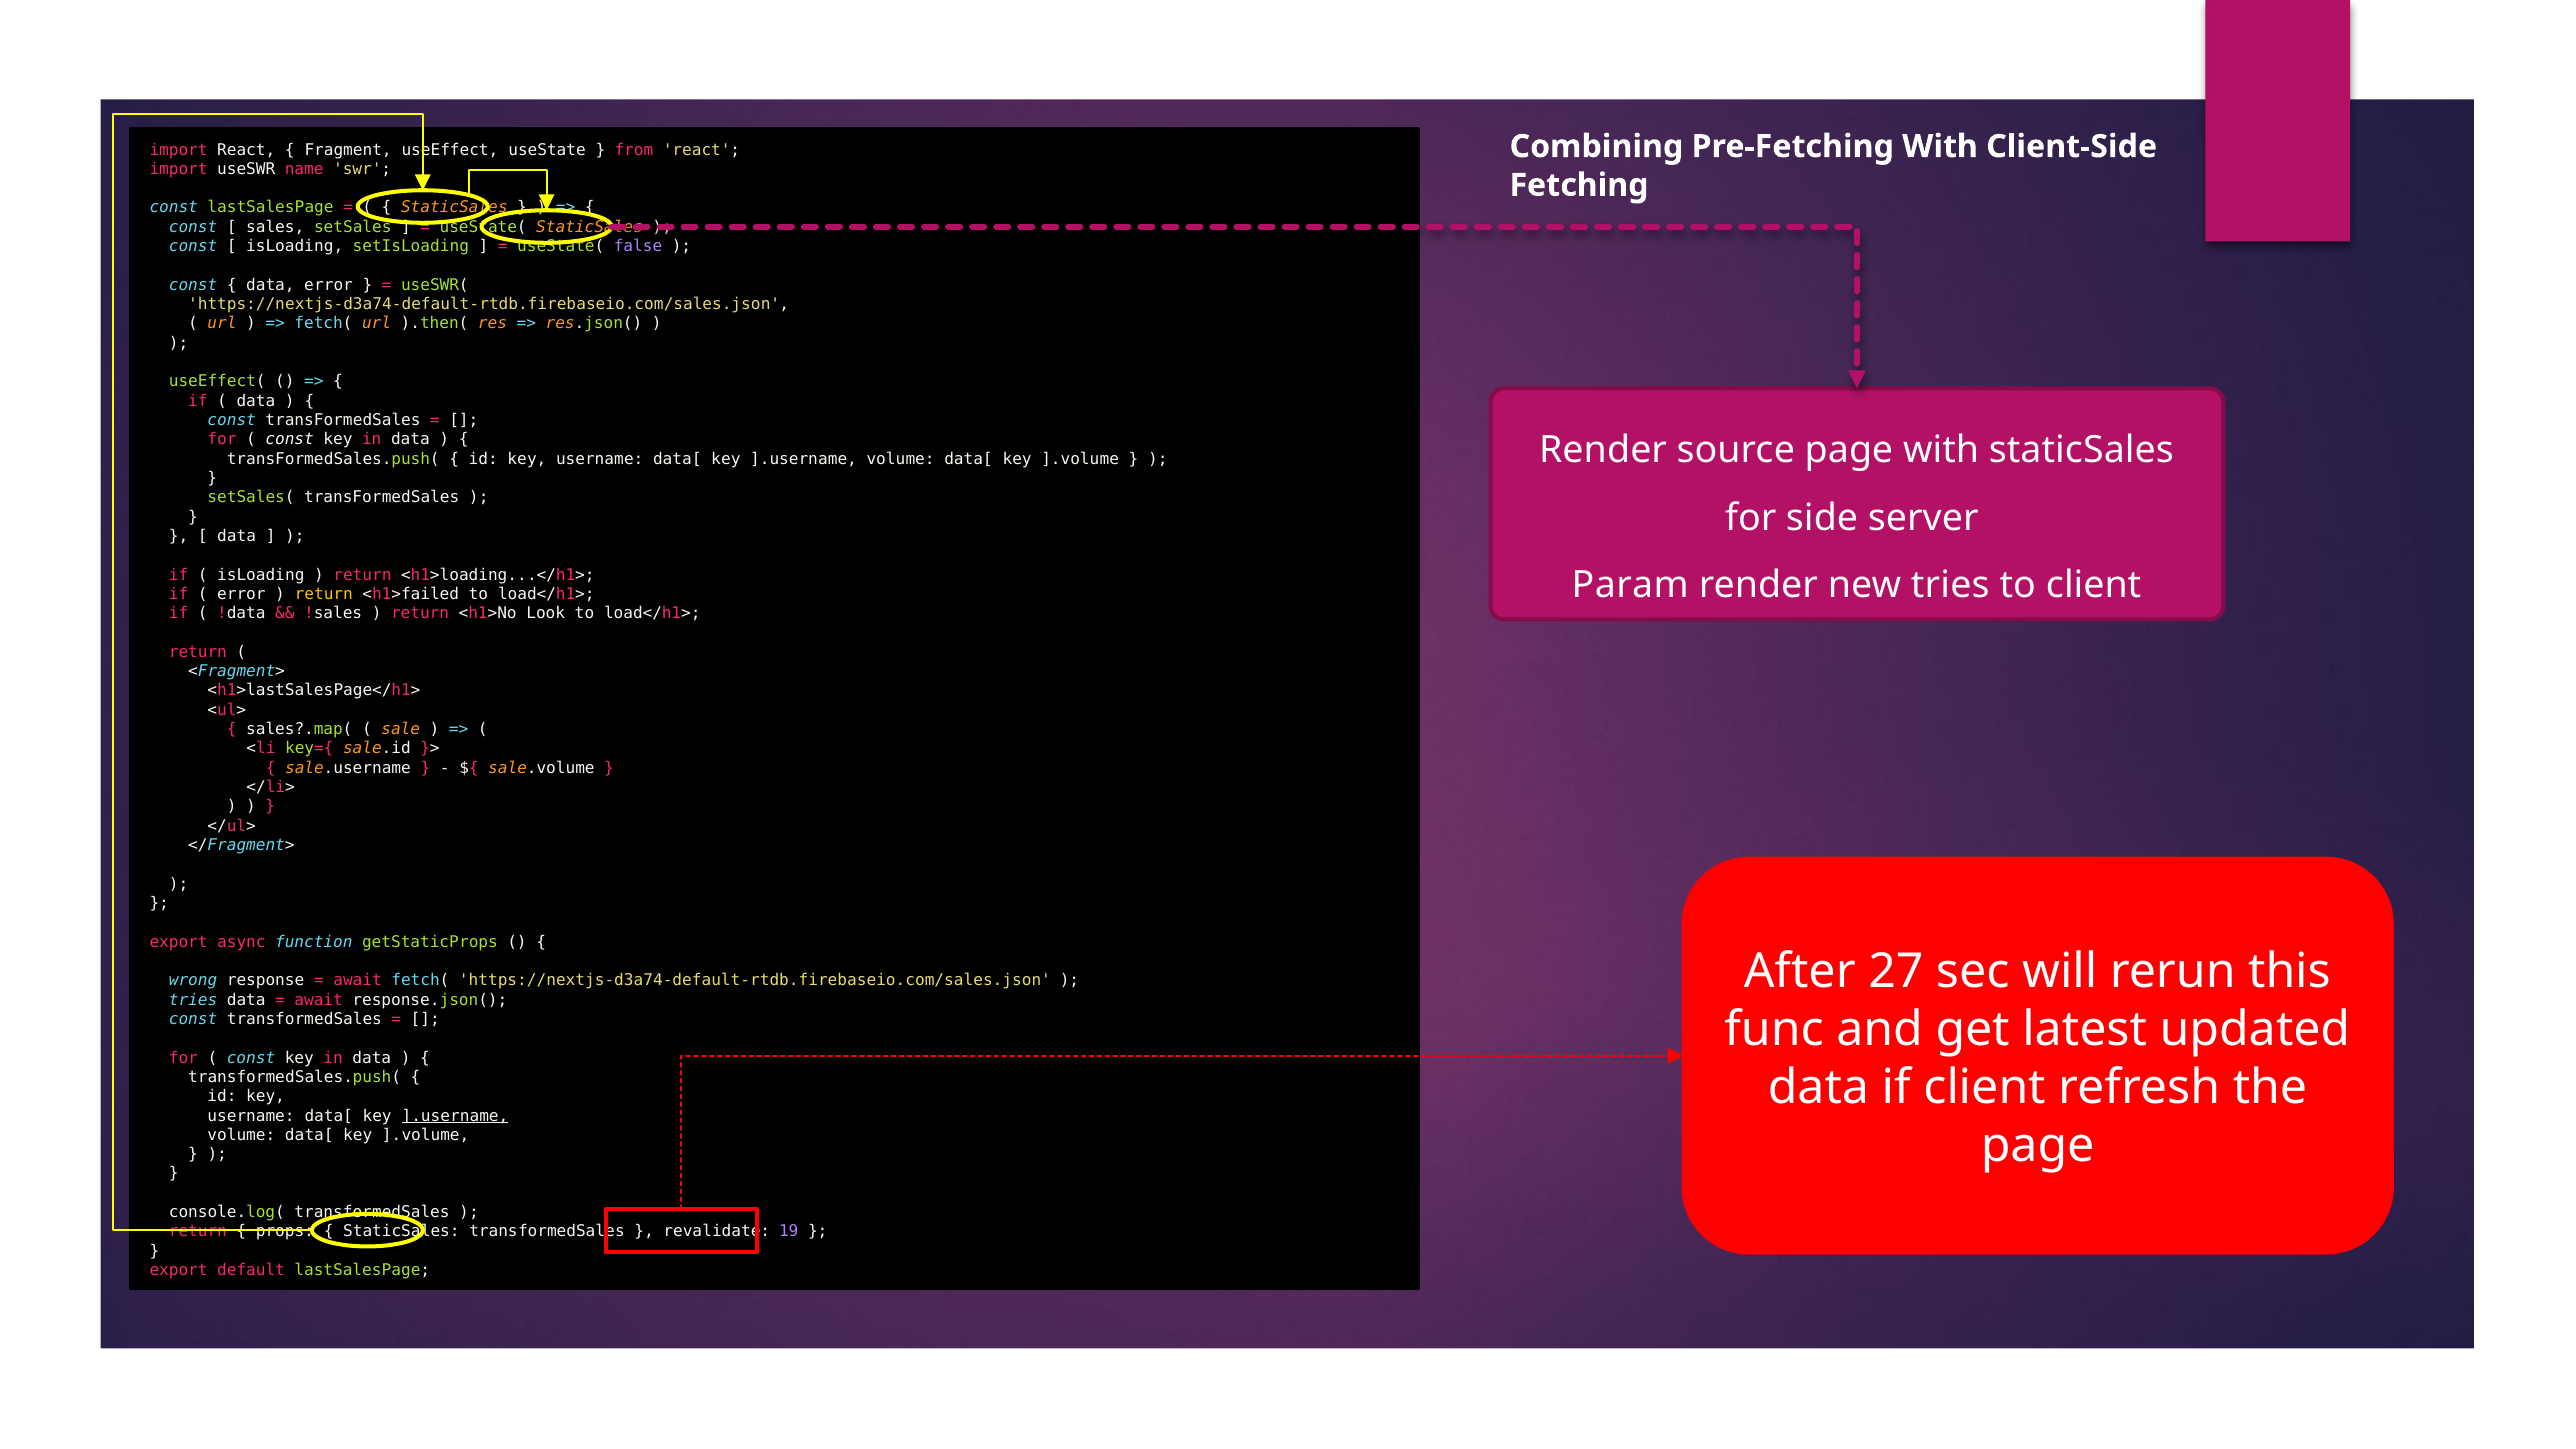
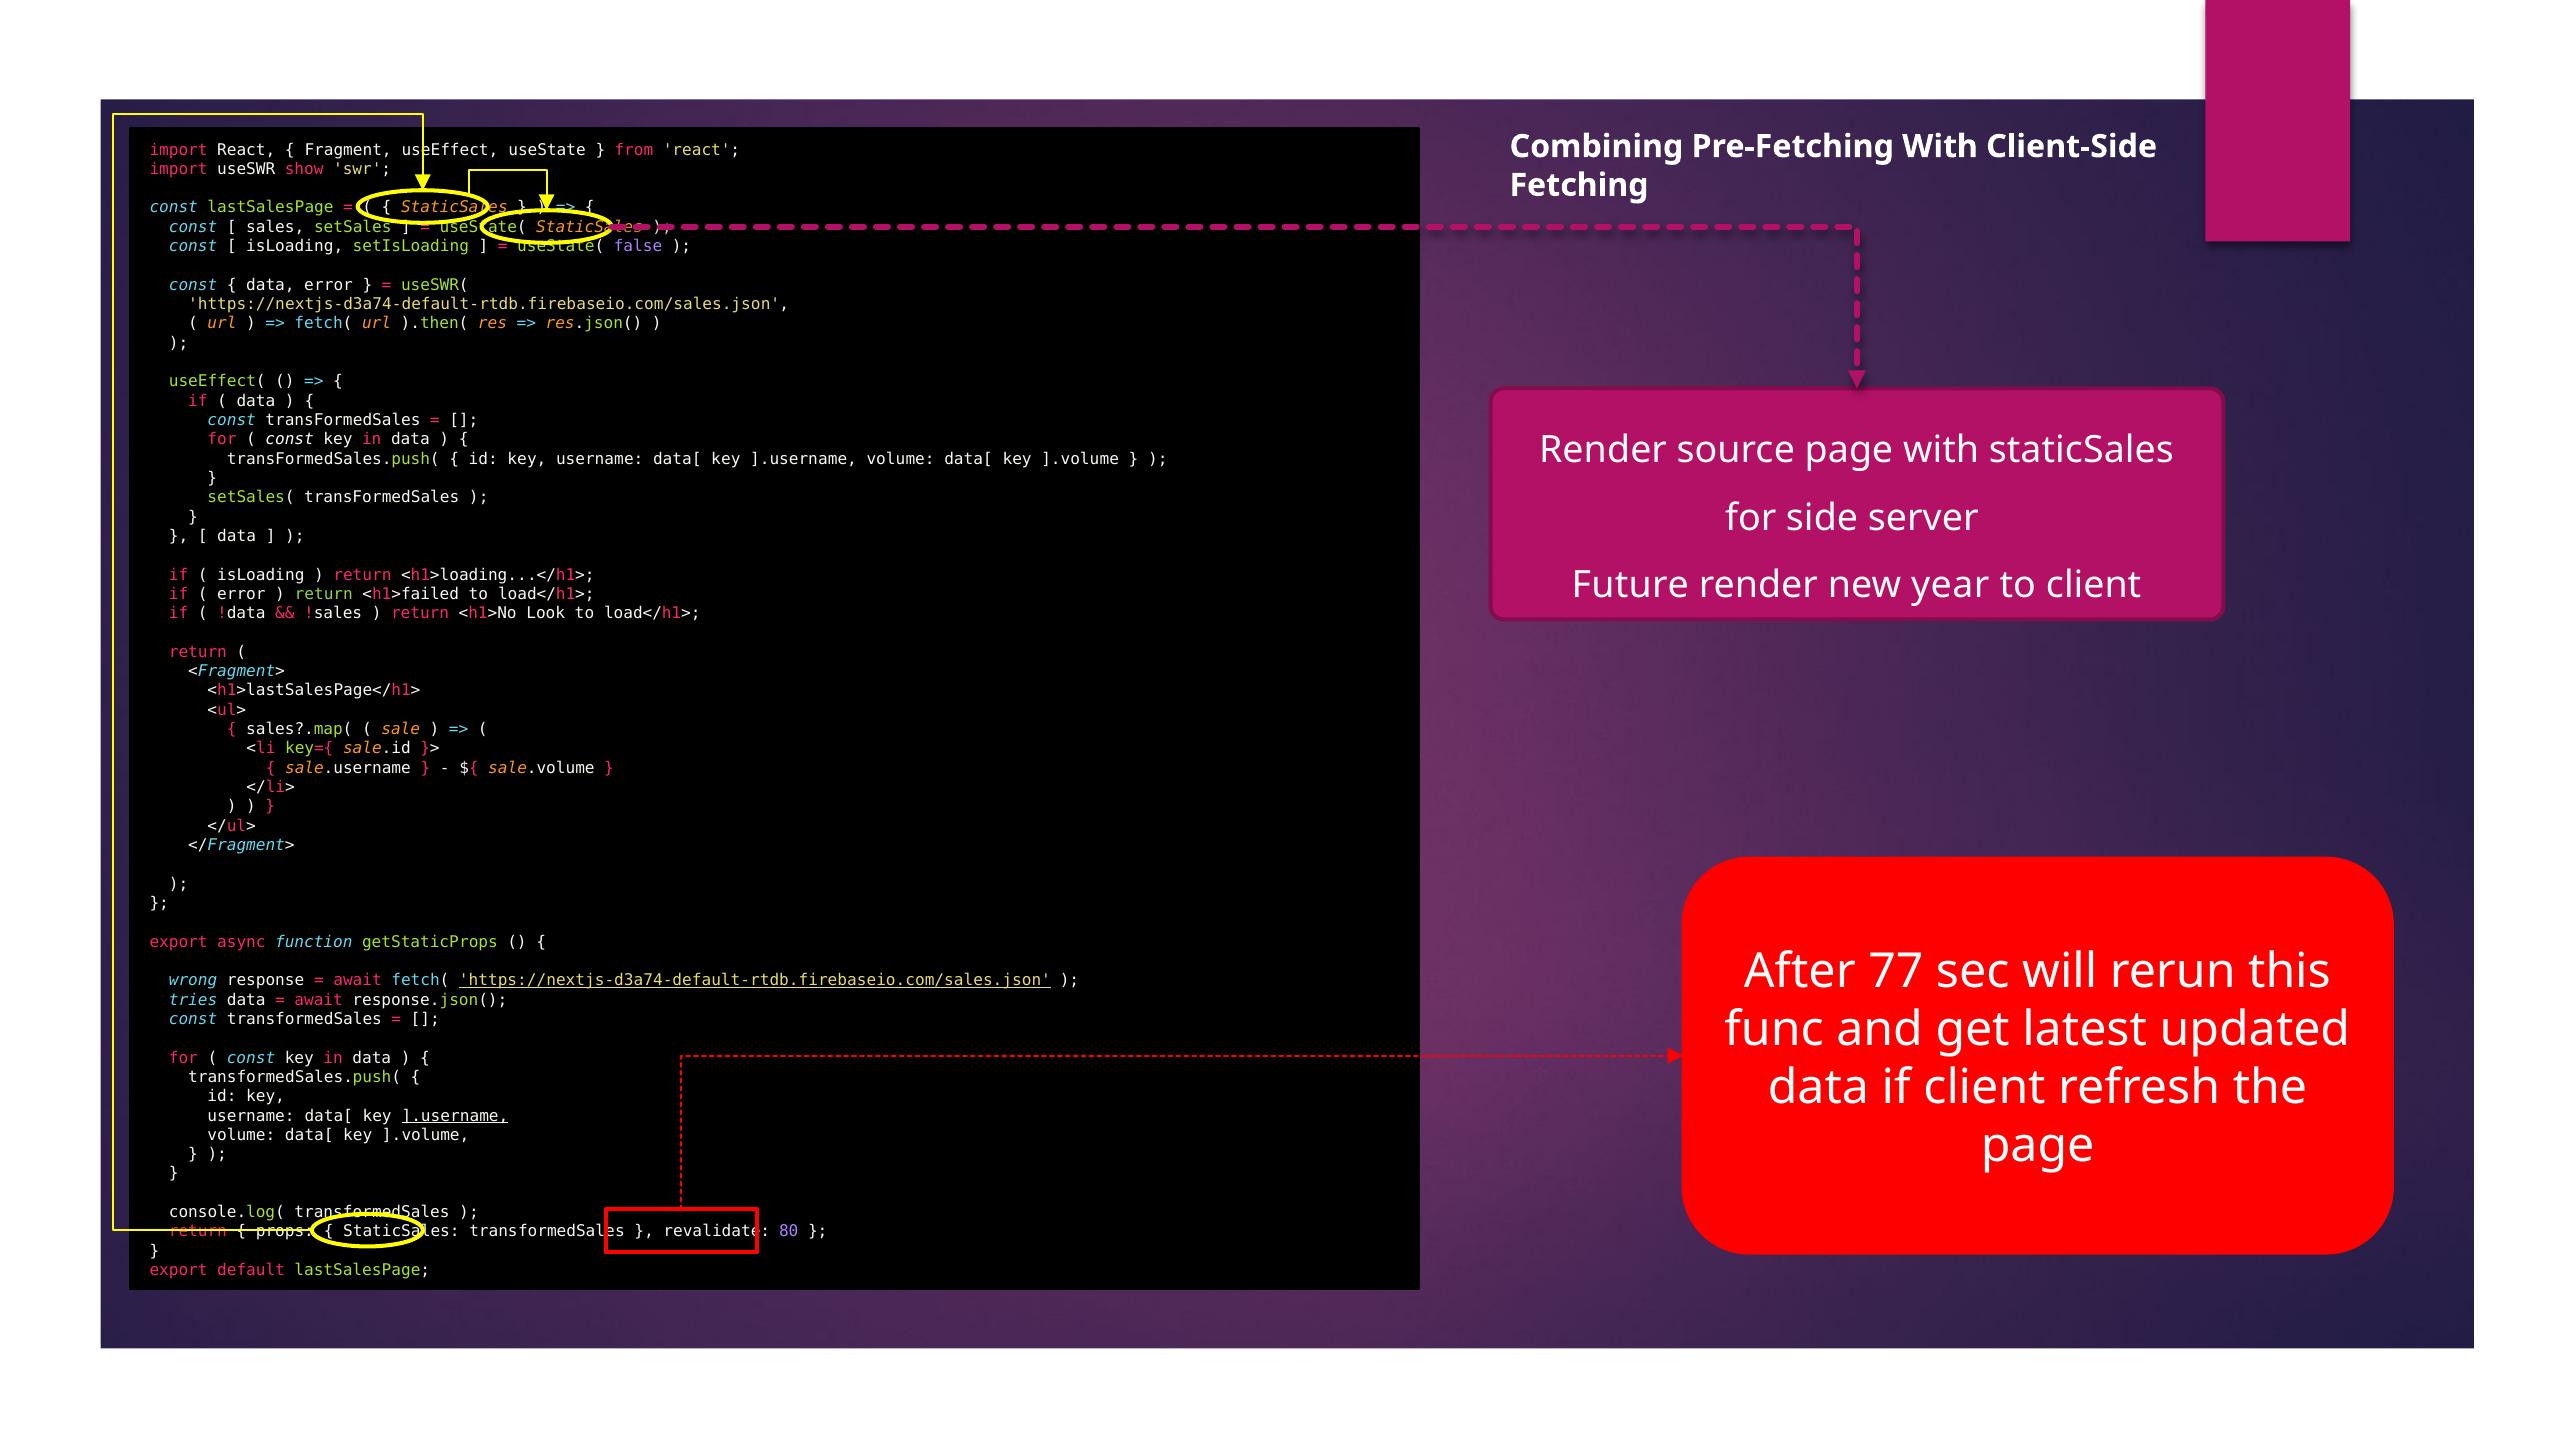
name: name -> show (304, 169)
Param: Param -> Future (1630, 585)
new tries: tries -> year (1950, 585)
return colour: yellow -> light green (324, 594)
27: 27 -> 77 (1896, 972)
https://nextjs-d3a74-default-rtdb.firebaseio.com/sales.json underline: none -> present (755, 980)
19: 19 -> 80 (789, 1232)
